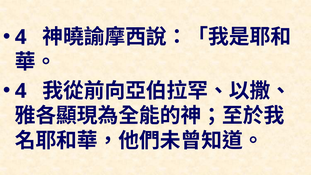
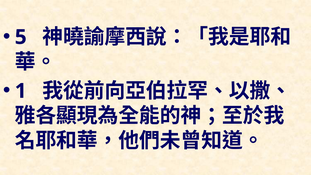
4: 4 -> 5 (21, 37)
4: 4 -> 1 (21, 91)
